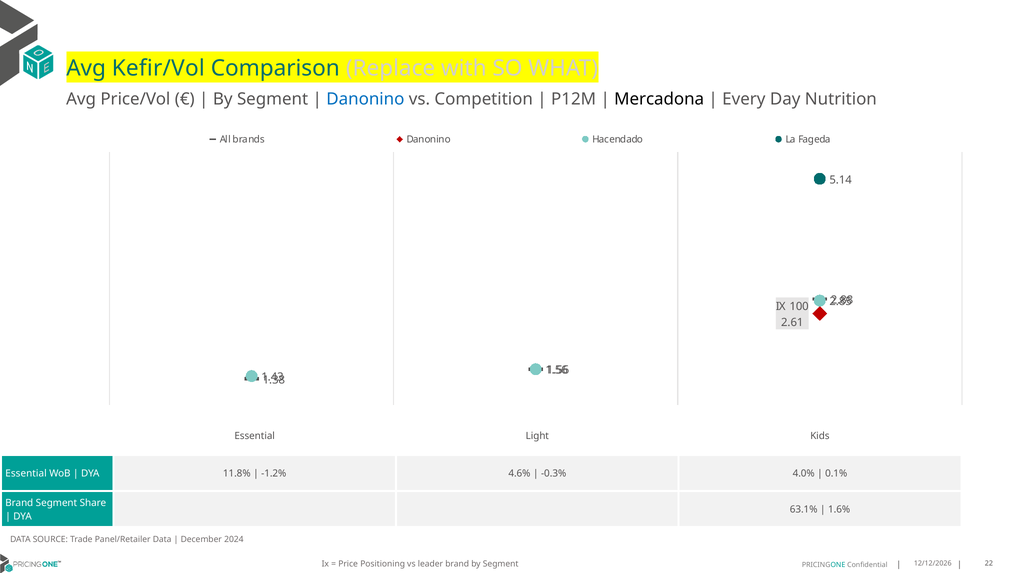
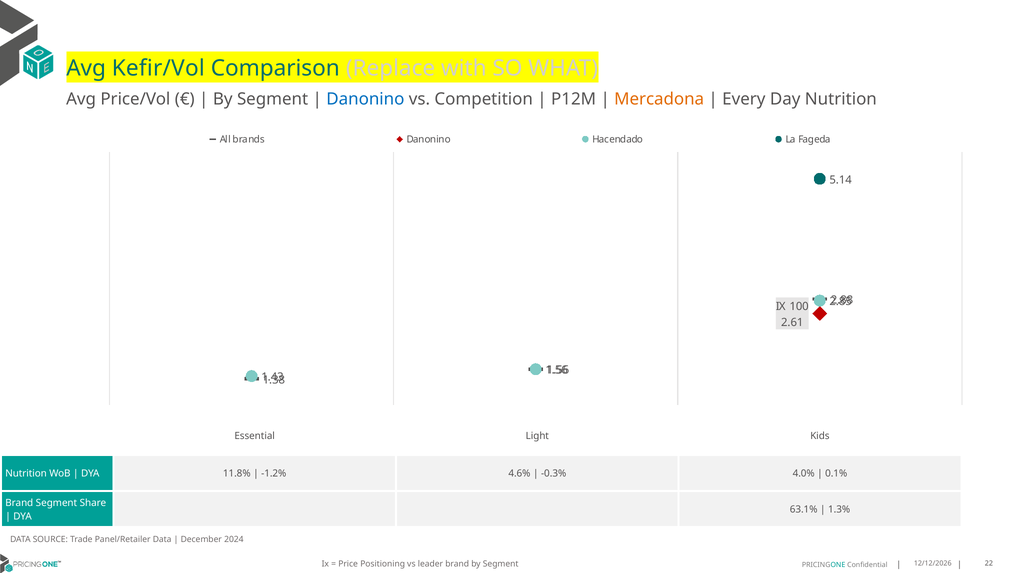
Mercadona colour: black -> orange (659, 99)
Essential: Essential -> Nutrition (26, 473)
1.6%: 1.6% -> 1.3% (839, 509)
